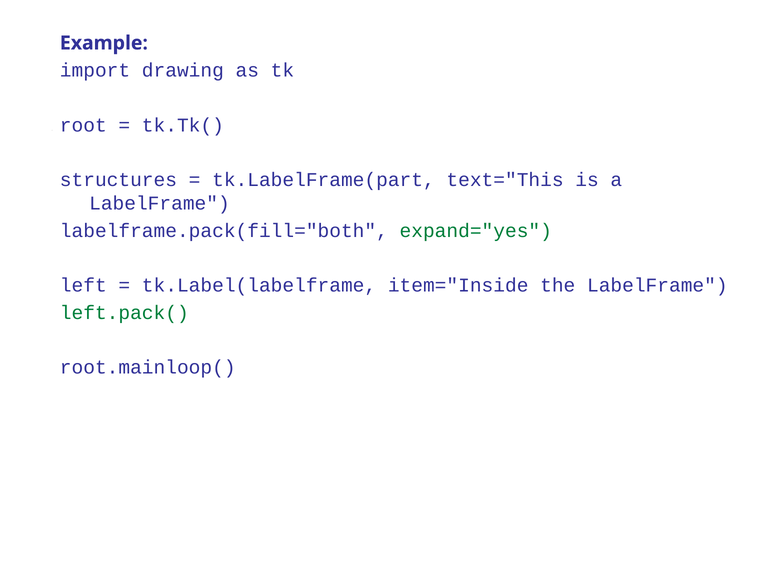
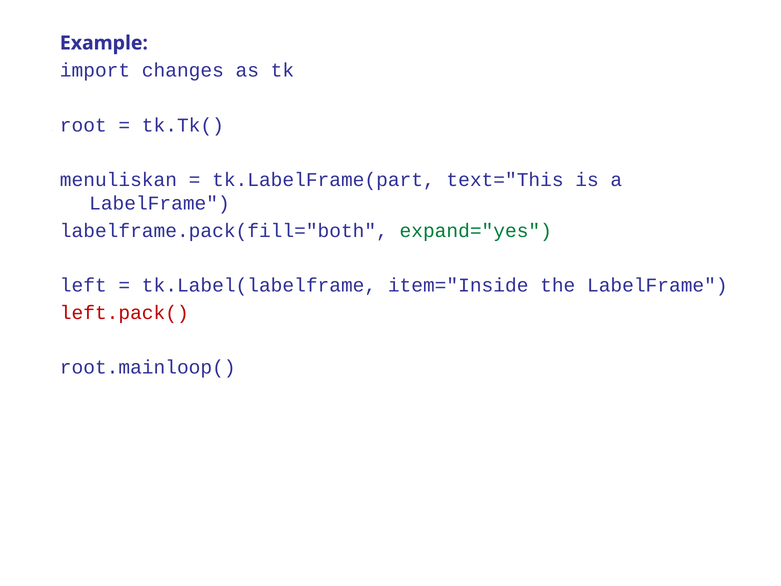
drawing: drawing -> changes (183, 70)
structures: structures -> menuliskan (118, 180)
left.pack( colour: green -> red (124, 312)
